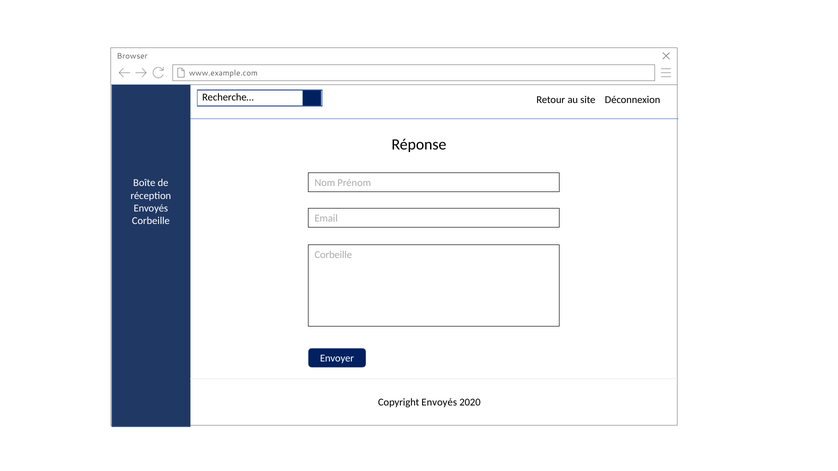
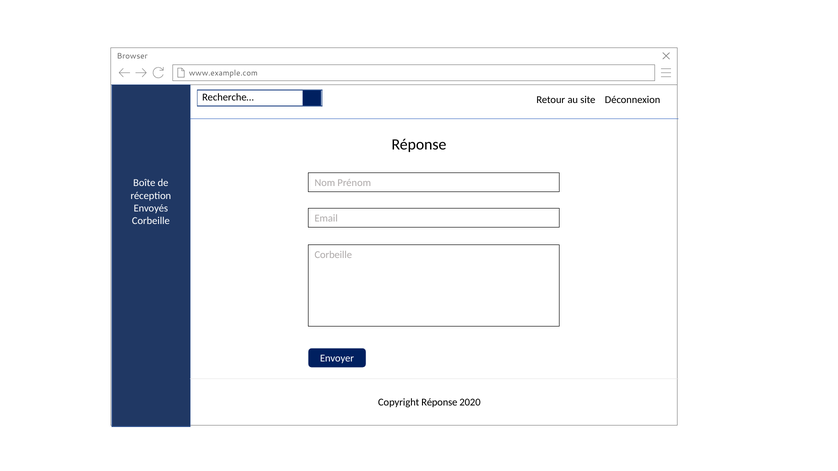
Copyright Envoyés: Envoyés -> Réponse (439, 403)
